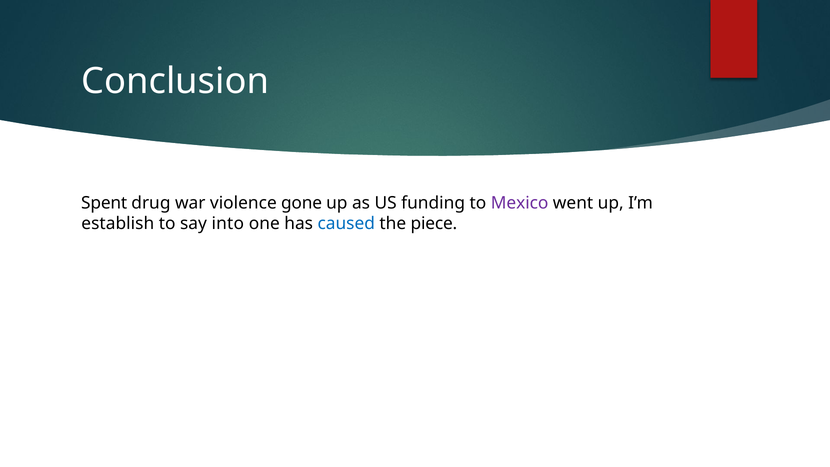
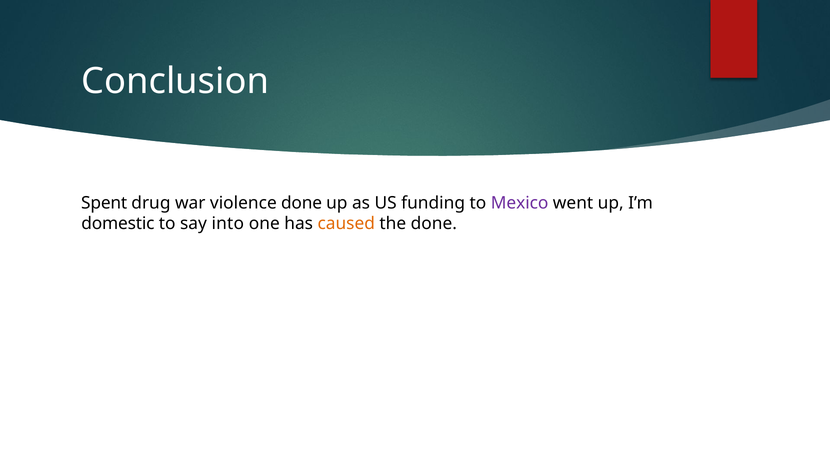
violence gone: gone -> done (302, 203)
establish: establish -> domestic (118, 224)
caused colour: blue -> orange (346, 224)
the piece: piece -> done (434, 224)
